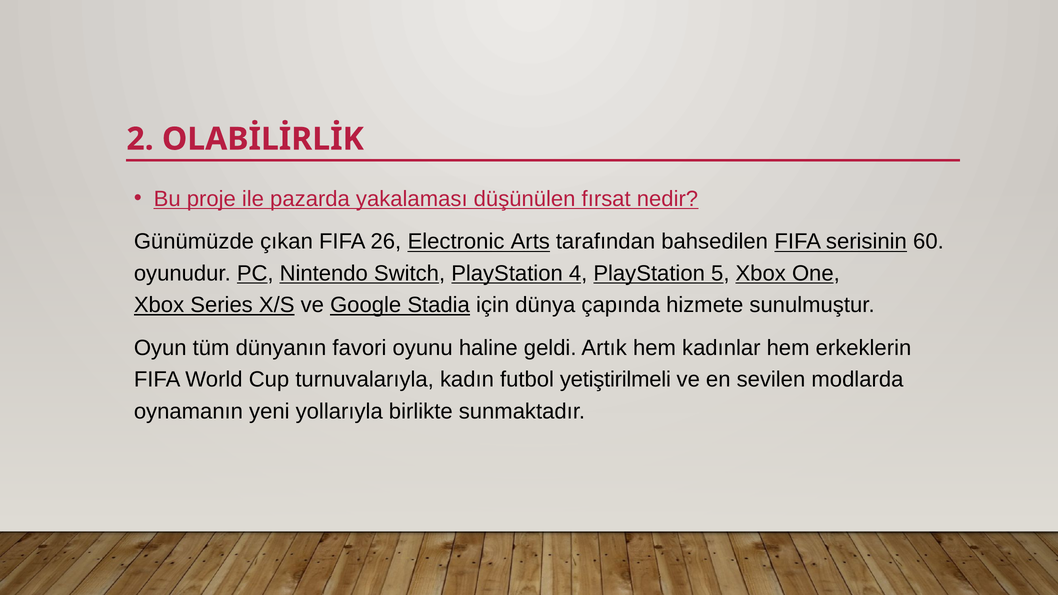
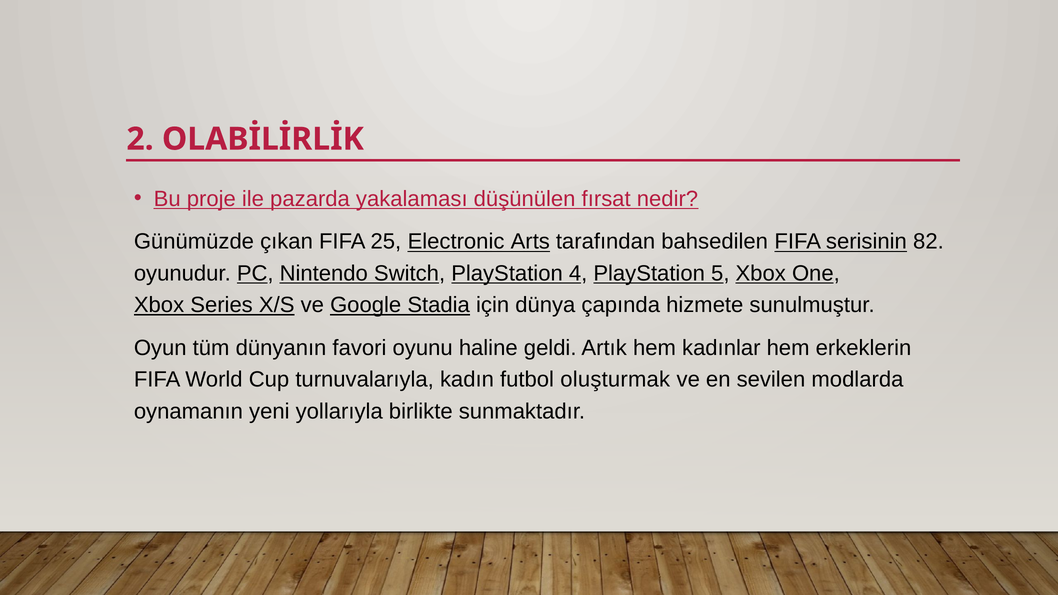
26: 26 -> 25 (386, 242)
60: 60 -> 82 (928, 242)
yetiştirilmeli: yetiştirilmeli -> oluşturmak (615, 380)
